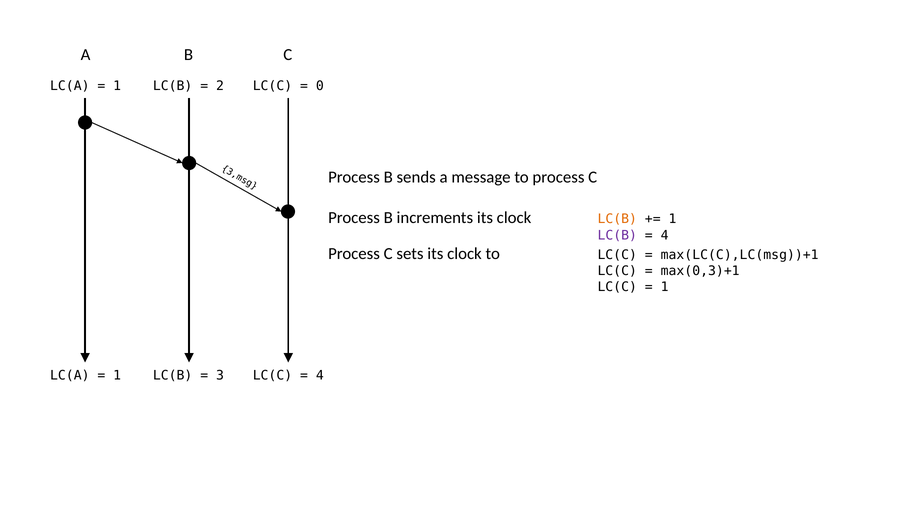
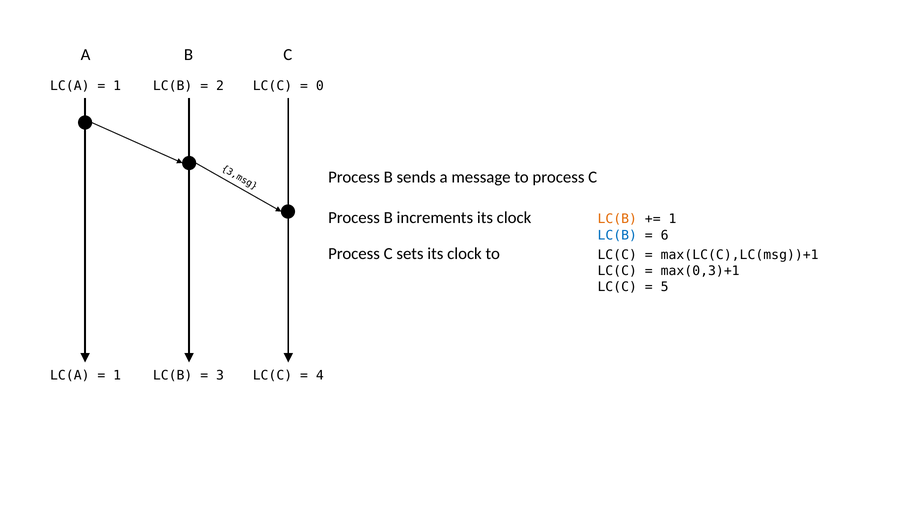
LC(B colour: purple -> blue (617, 235)
4: 4 -> 6 (665, 235)
1: 1 -> 5 (665, 287)
